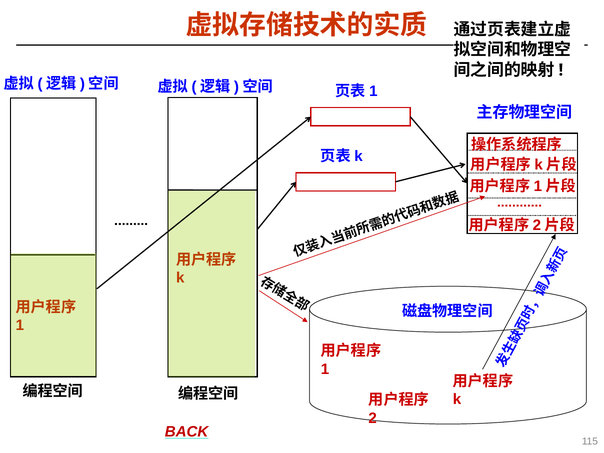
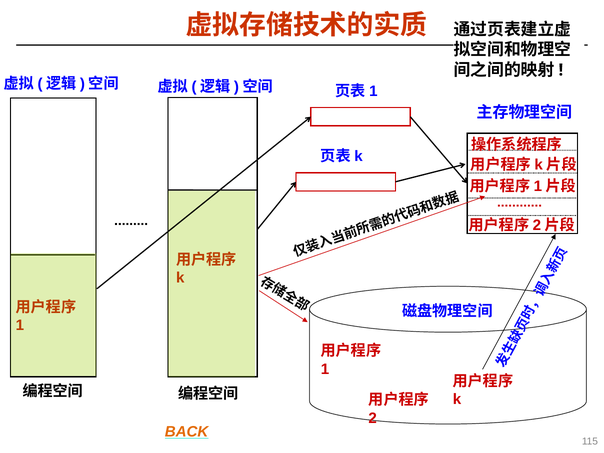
BACK colour: red -> orange (187, 432)
